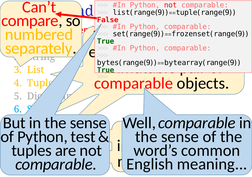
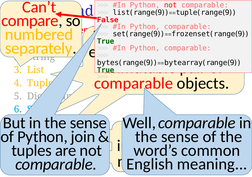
test: test -> join (83, 137)
